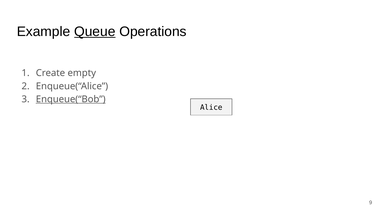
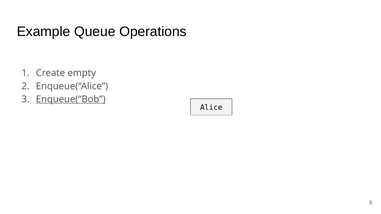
Queue underline: present -> none (95, 32)
